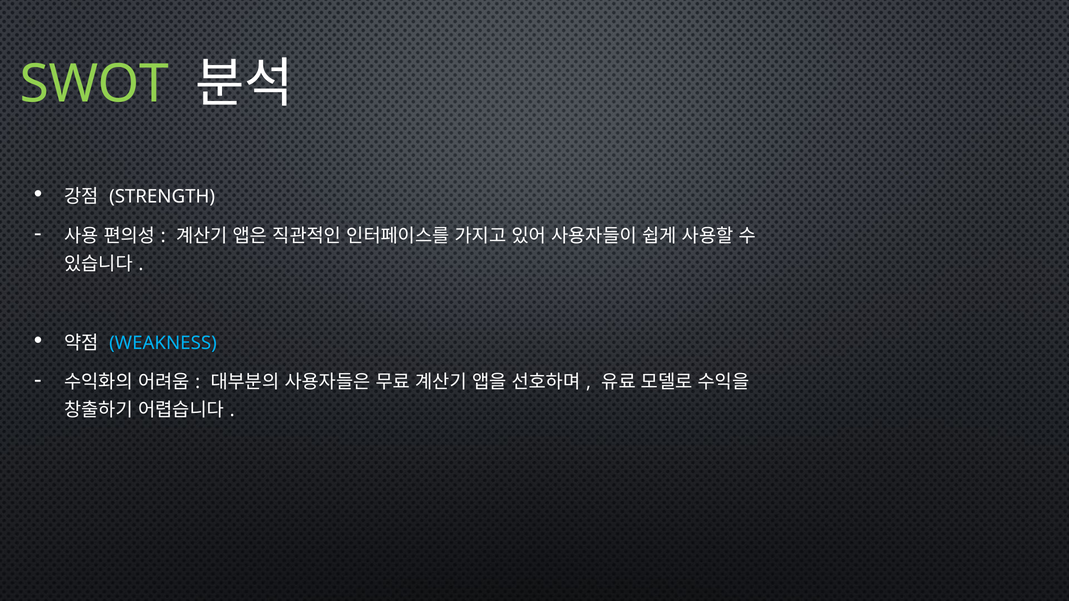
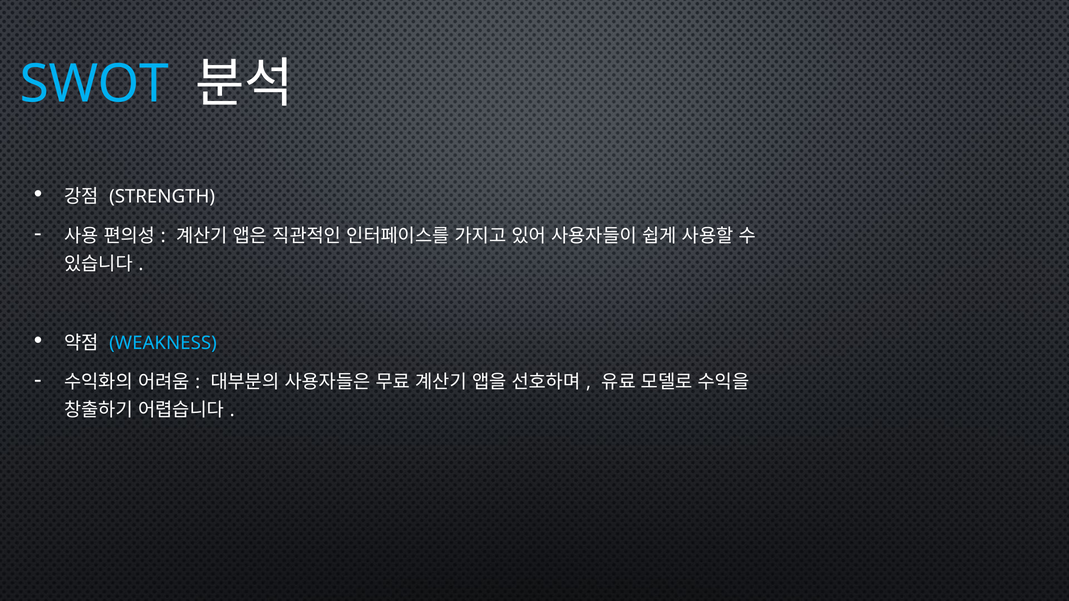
SWOT colour: light green -> light blue (94, 84)
